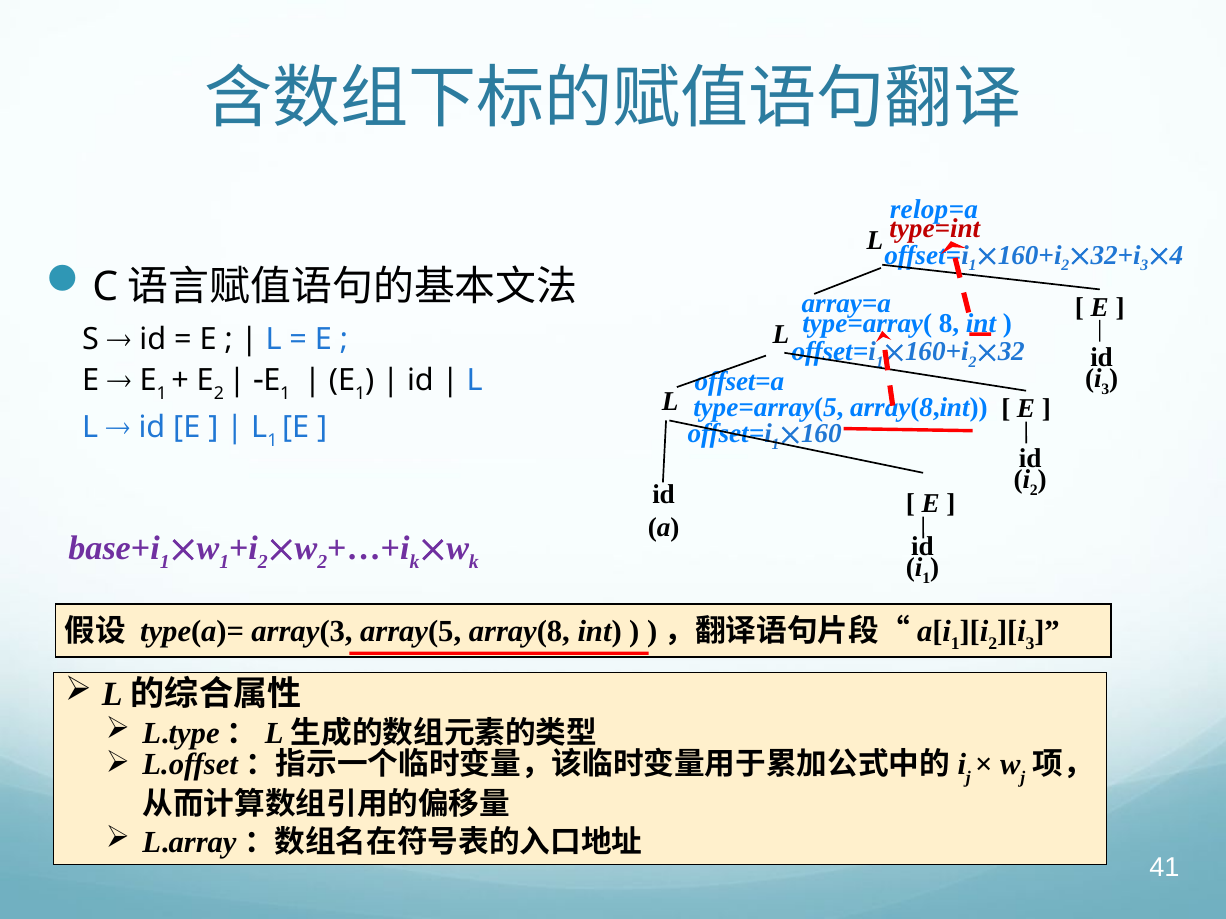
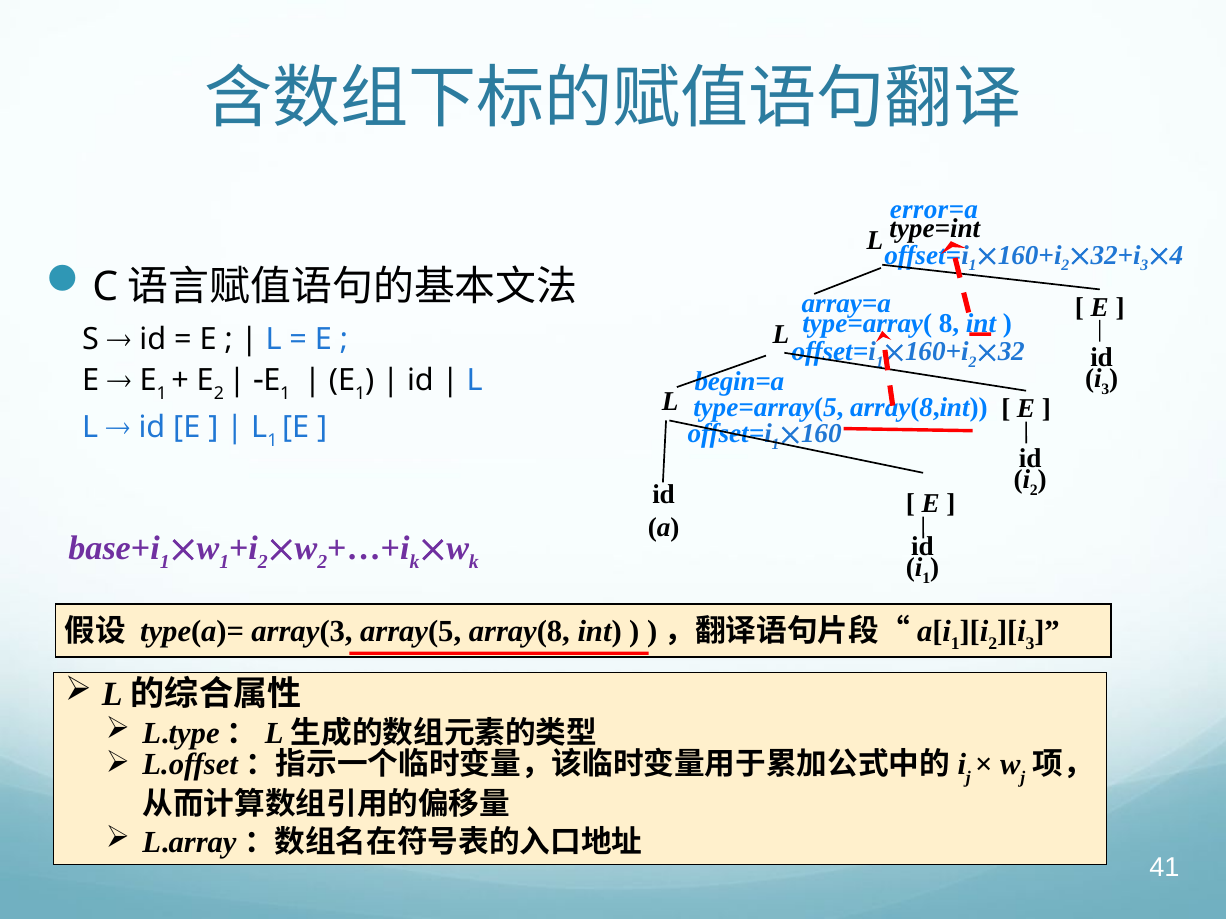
relop=a: relop=a -> error=a (934, 209)
type=int colour: red -> black (935, 229)
offset=a: offset=a -> begin=a (739, 382)
